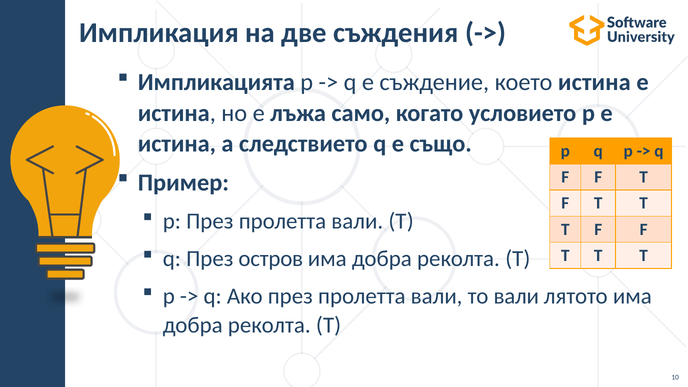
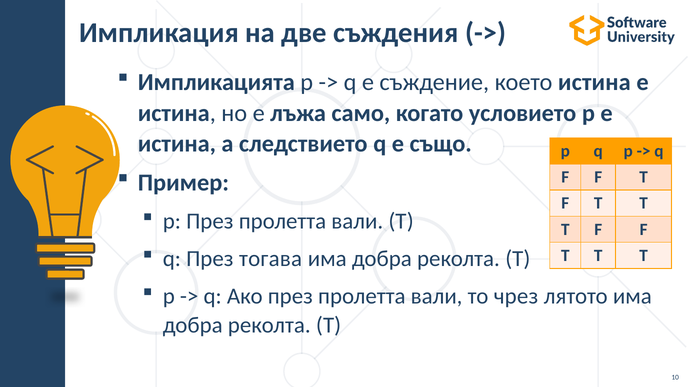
остров: остров -> тогава (271, 259)
то вали: вали -> чрез (516, 296)
